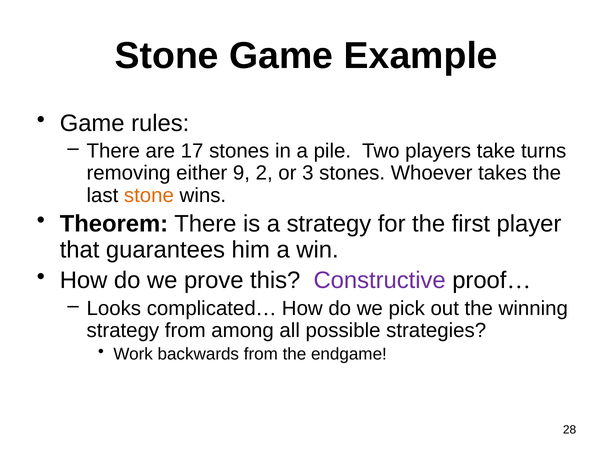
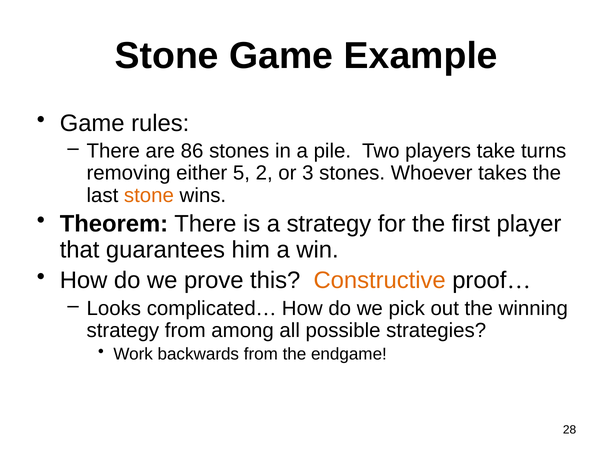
17: 17 -> 86 (192, 151)
9: 9 -> 5 (241, 173)
Constructive colour: purple -> orange (380, 280)
